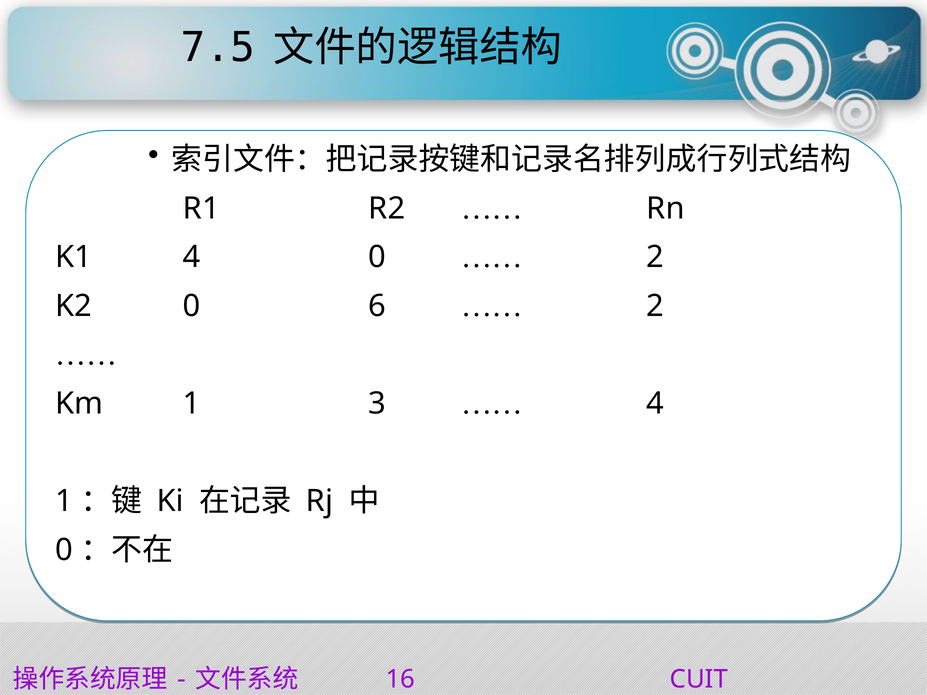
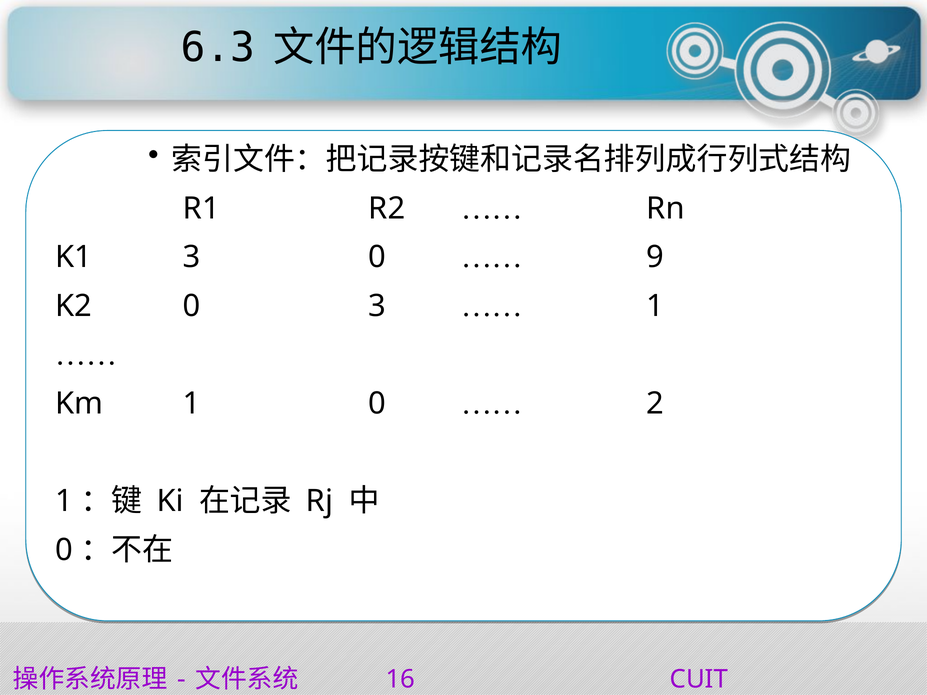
7.5: 7.5 -> 6.3 (218, 47)
K1 4: 4 -> 3 (192, 257)
2: 2 -> 9 (655, 257)
0 6: 6 -> 3 (377, 306)
2: 2 -> 1 (655, 306)
1 3: 3 -> 0 (377, 404)
4: 4 -> 2 (655, 404)
